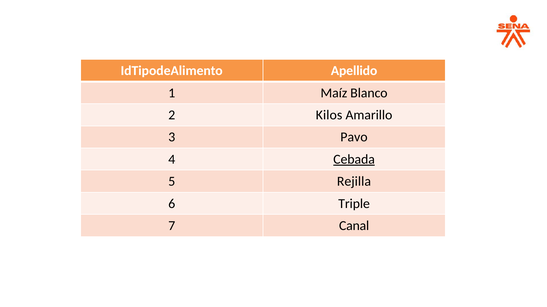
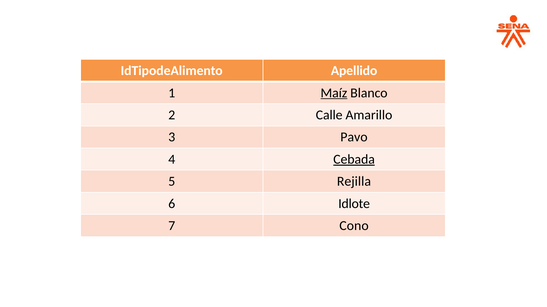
Maíz underline: none -> present (334, 93)
Kilos: Kilos -> Calle (329, 115)
Triple: Triple -> Idlote (354, 204)
Canal: Canal -> Cono (354, 226)
